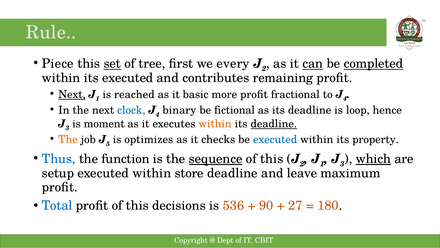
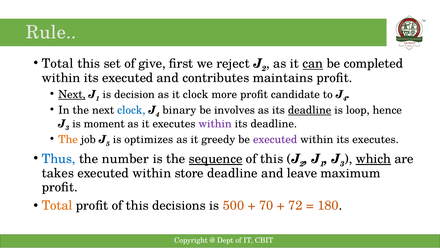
Piece: Piece -> Total (58, 64)
set underline: present -> none (112, 64)
tree: tree -> give (152, 64)
every: every -> reject (233, 64)
completed underline: present -> none (374, 64)
remaining: remaining -> maintains (283, 78)
reached: reached -> decision (134, 94)
it basic: basic -> clock (196, 94)
fractional: fractional -> candidate (295, 94)
fictional: fictional -> involves (235, 110)
deadline underline: none -> present (310, 110)
within colour: orange -> purple (215, 124)
deadline underline: present -> none (274, 124)
checks: checks -> greedy (218, 139)
executed colour: blue -> purple (275, 139)
its property: property -> executes (376, 139)
function: function -> number (125, 159)
setup: setup -> takes (58, 173)
Total colour: blue -> orange (57, 205)
536: 536 -> 500 (234, 205)
90: 90 -> 70 (266, 205)
27: 27 -> 72 (295, 205)
